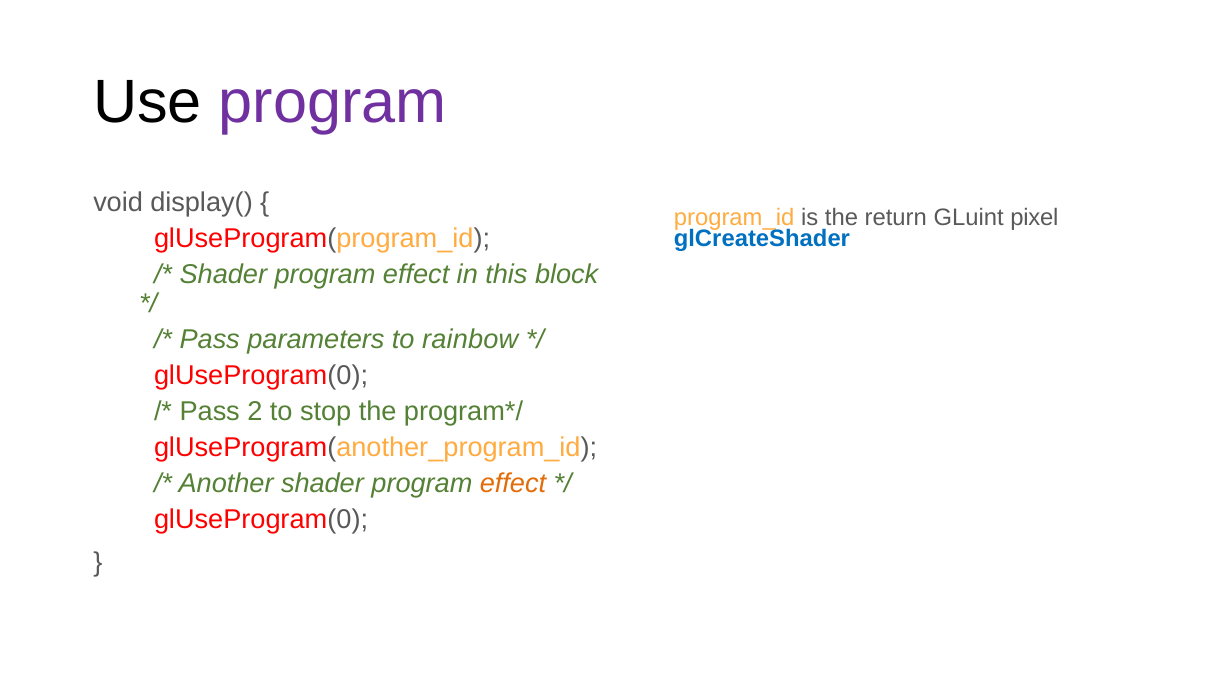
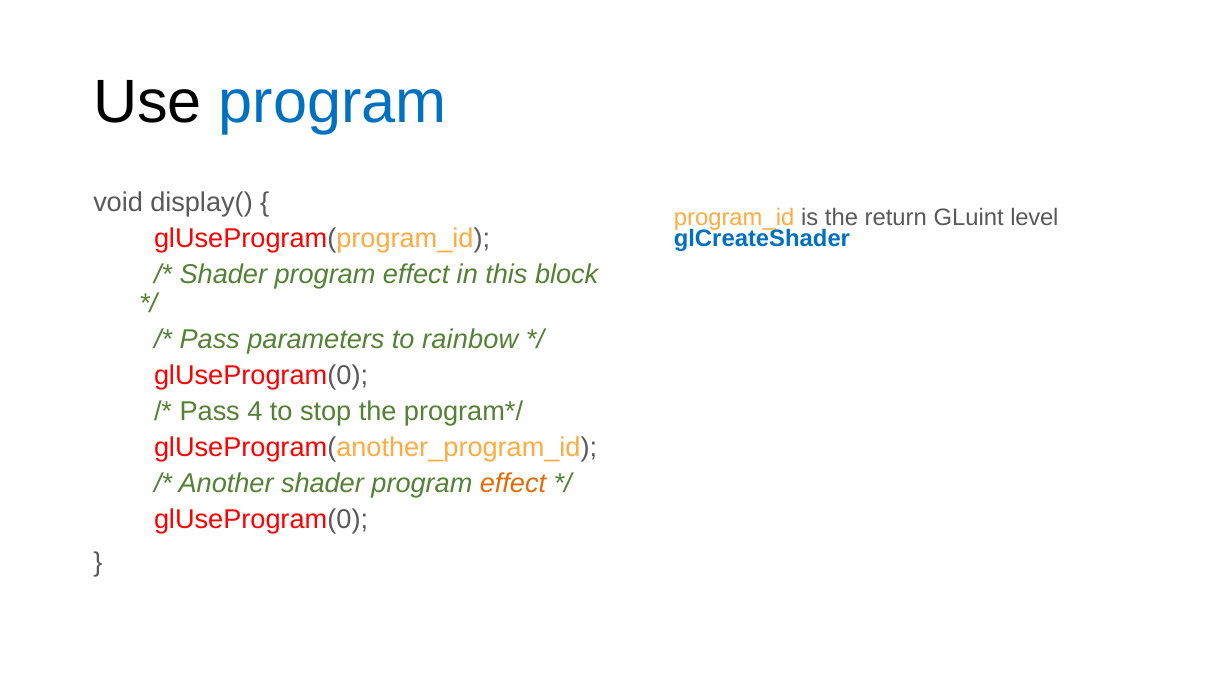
program colour: purple -> blue (333, 103)
pixel: pixel -> level (1034, 218)
2: 2 -> 4 (255, 412)
